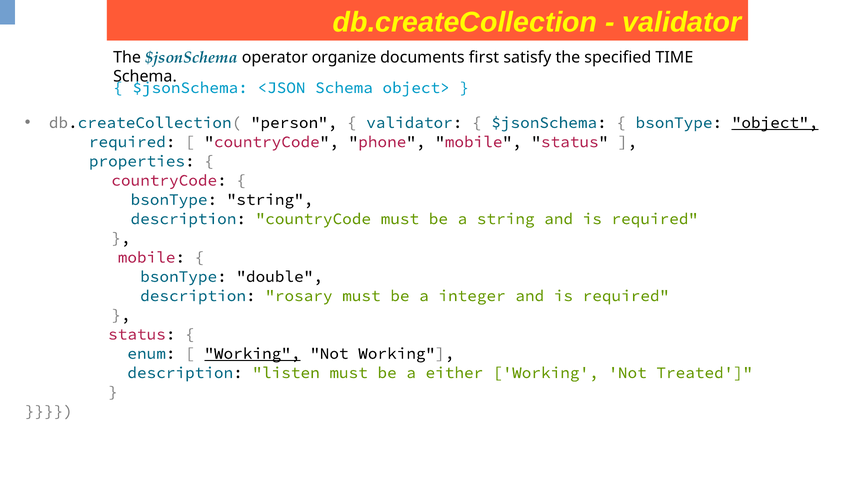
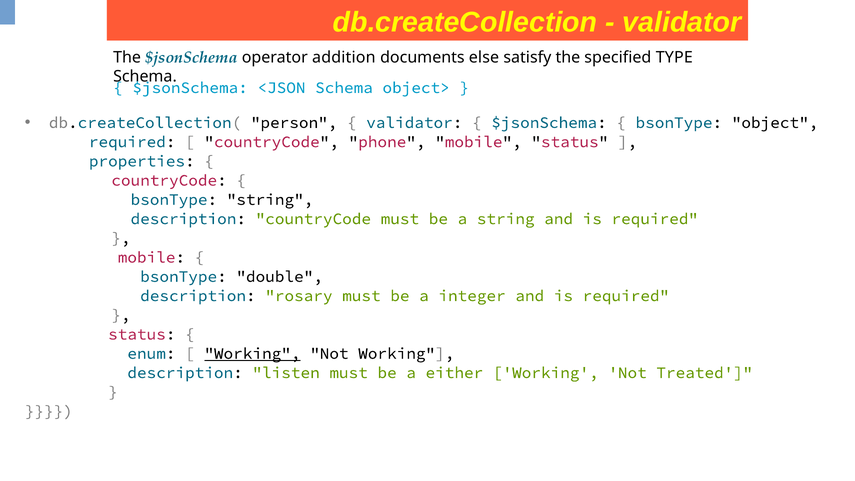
organize: organize -> addition (344, 57)
first: first -> else (484, 57)
TIME: TIME -> TYPE (674, 57)
object underline: present -> none (775, 123)
